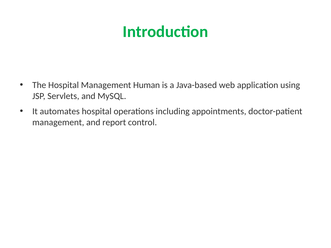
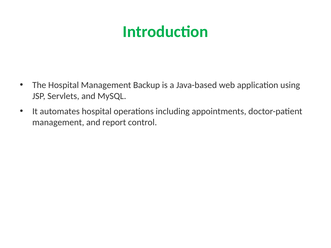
Human: Human -> Backup (147, 85)
